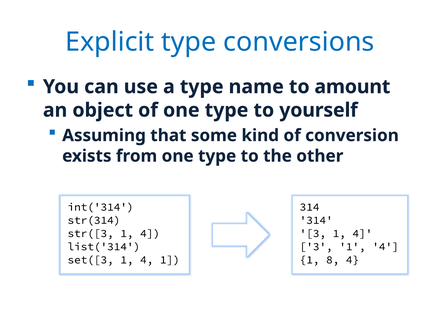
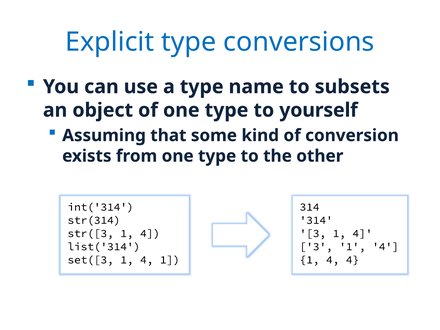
amount: amount -> subsets (352, 87)
8: 8 -> 4 (333, 260)
